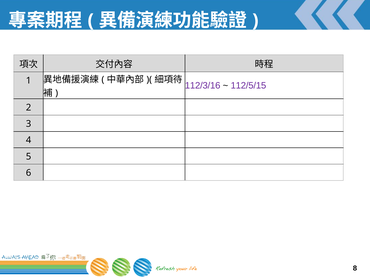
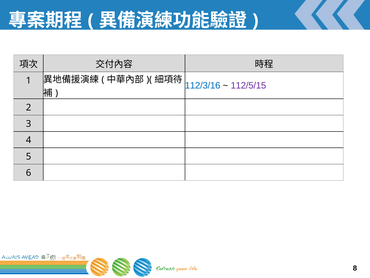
112/3/16 colour: purple -> blue (203, 85)
